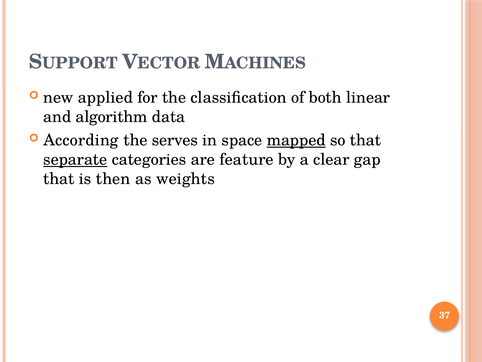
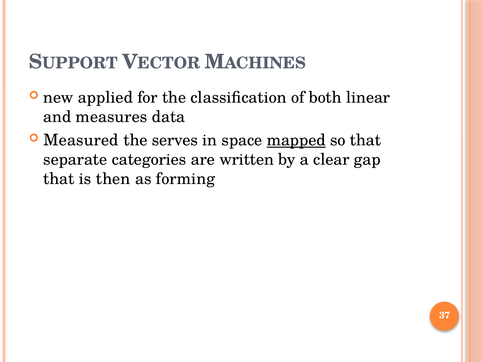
algorithm: algorithm -> measures (111, 117)
According: According -> Measured (81, 140)
separate underline: present -> none (75, 159)
feature: feature -> written (247, 159)
weights: weights -> forming (185, 179)
